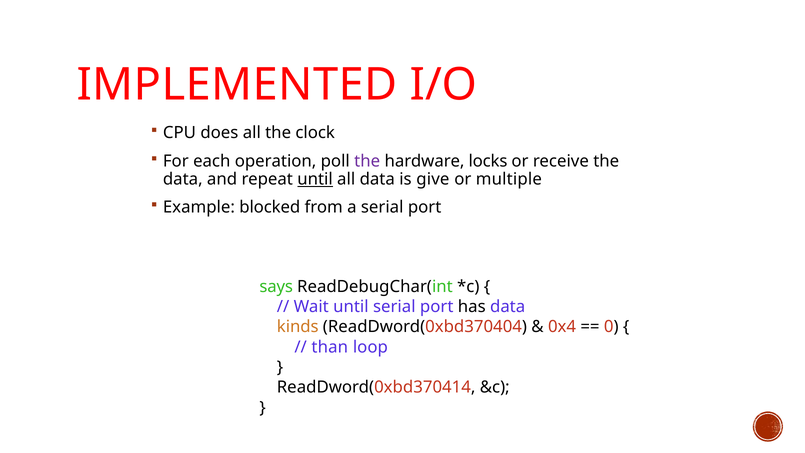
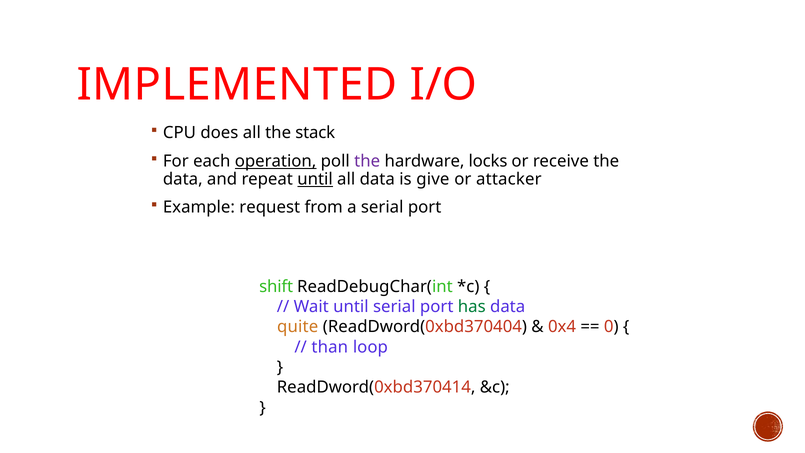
clock: clock -> stack (315, 133)
operation underline: none -> present (276, 161)
multiple: multiple -> attacker (509, 179)
blocked: blocked -> request (270, 207)
says: says -> shift (276, 287)
has colour: black -> green (472, 307)
kinds: kinds -> quite (298, 327)
